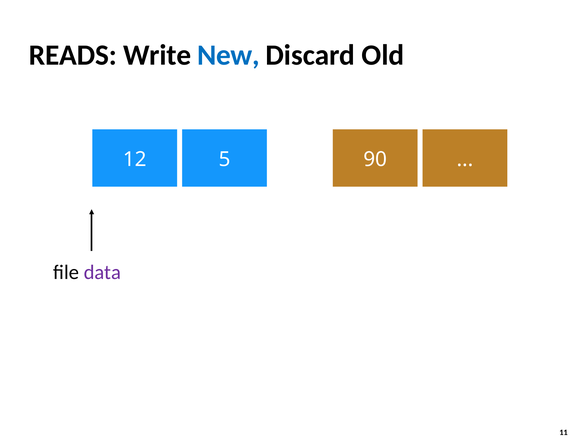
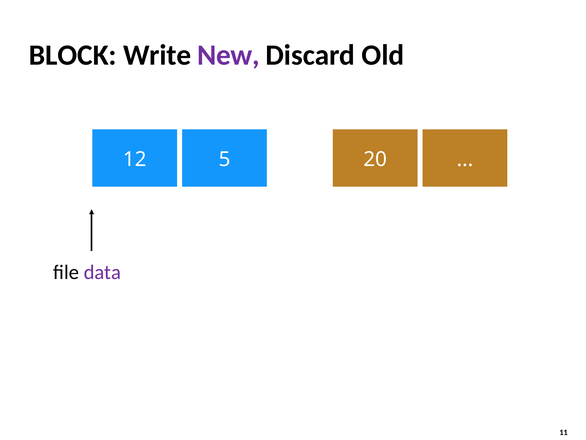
READS: READS -> BLOCK (73, 55)
New colour: blue -> purple (228, 55)
90: 90 -> 20 (375, 159)
